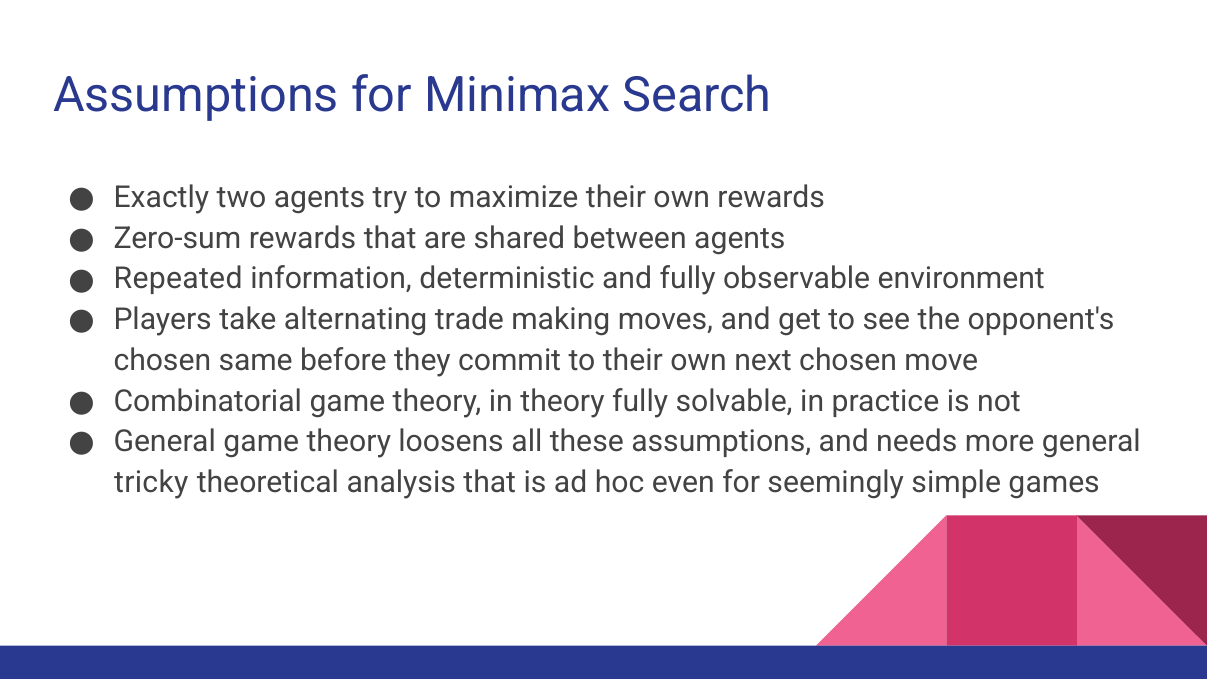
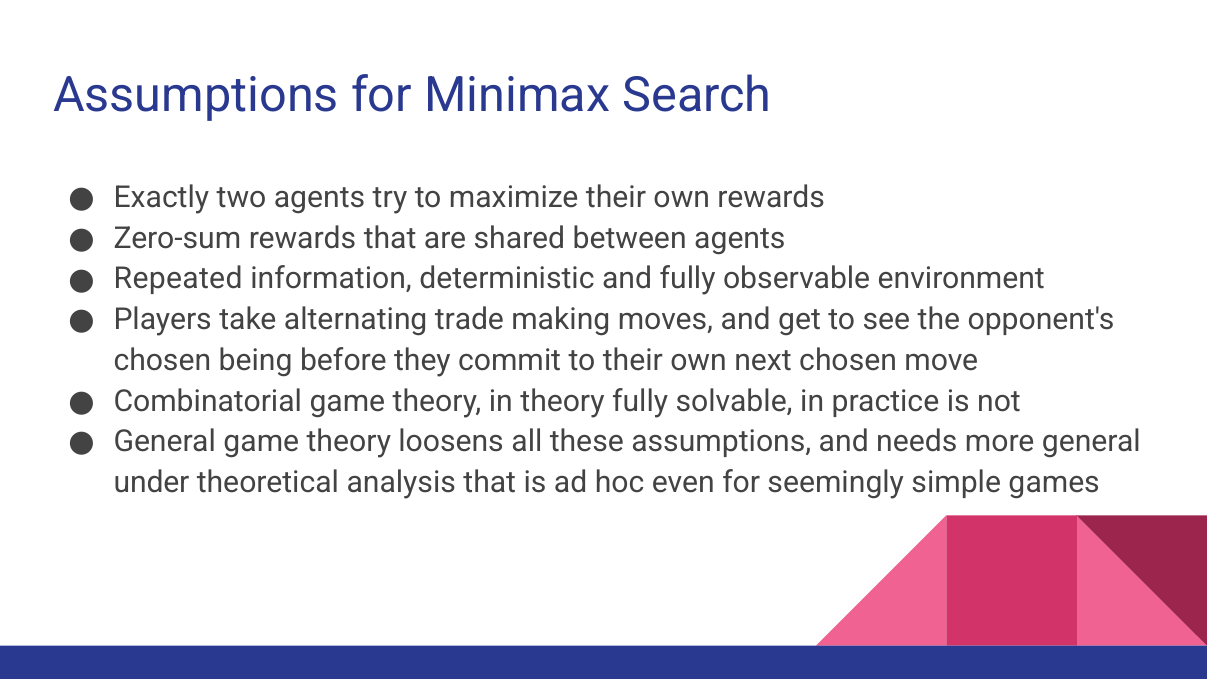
same: same -> being (256, 360)
tricky: tricky -> under (152, 482)
